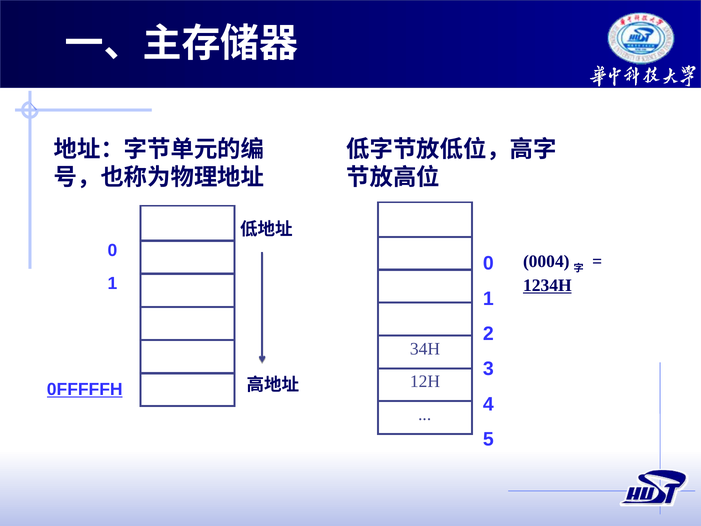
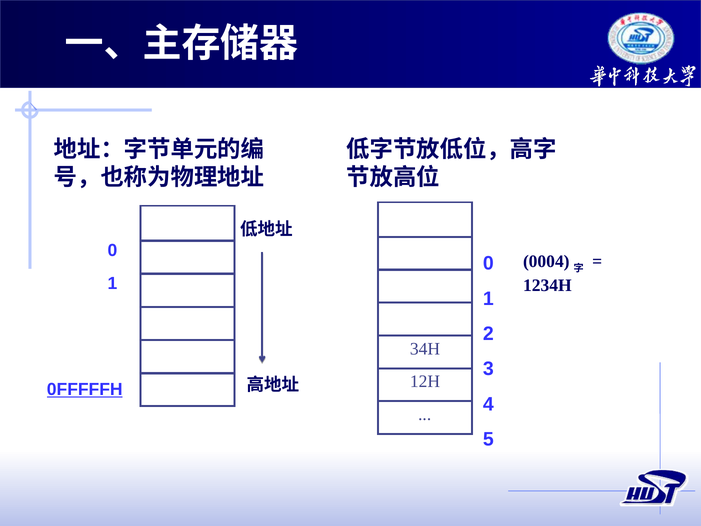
1234H underline: present -> none (547, 285)
